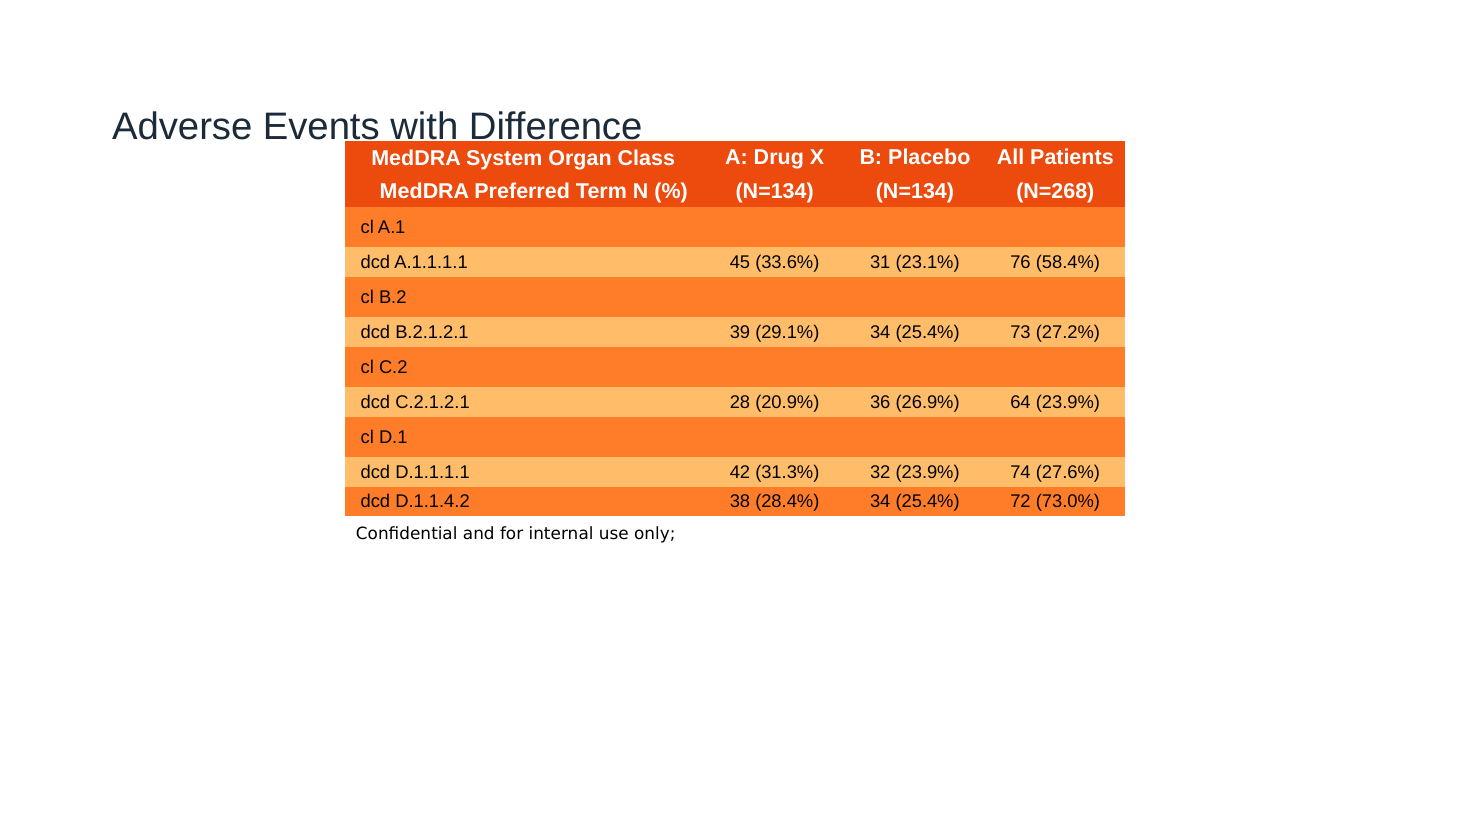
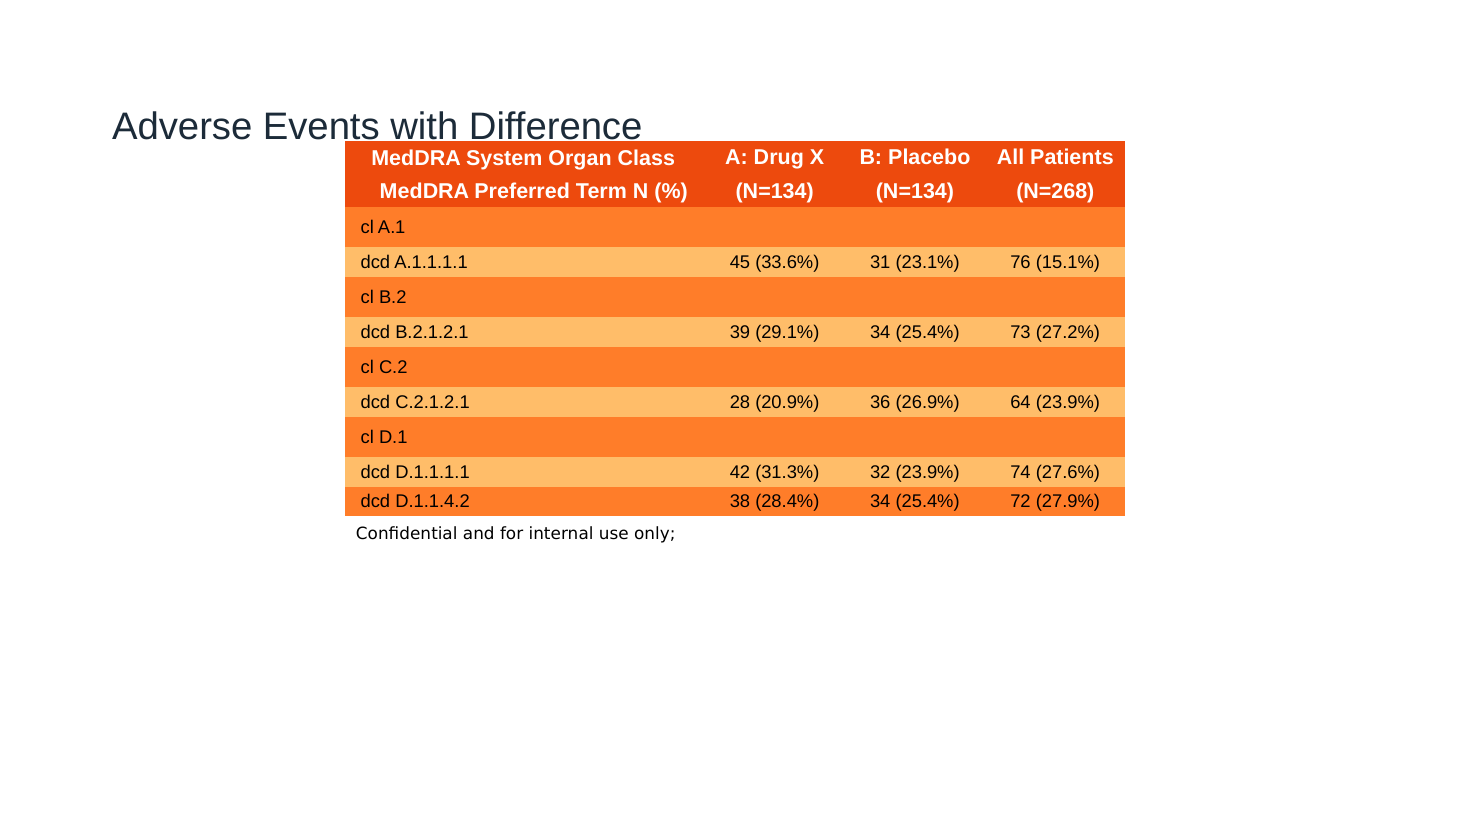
58.4%: 58.4% -> 15.1% (1068, 263)
73.0%: 73.0% -> 27.9% (1068, 502)
